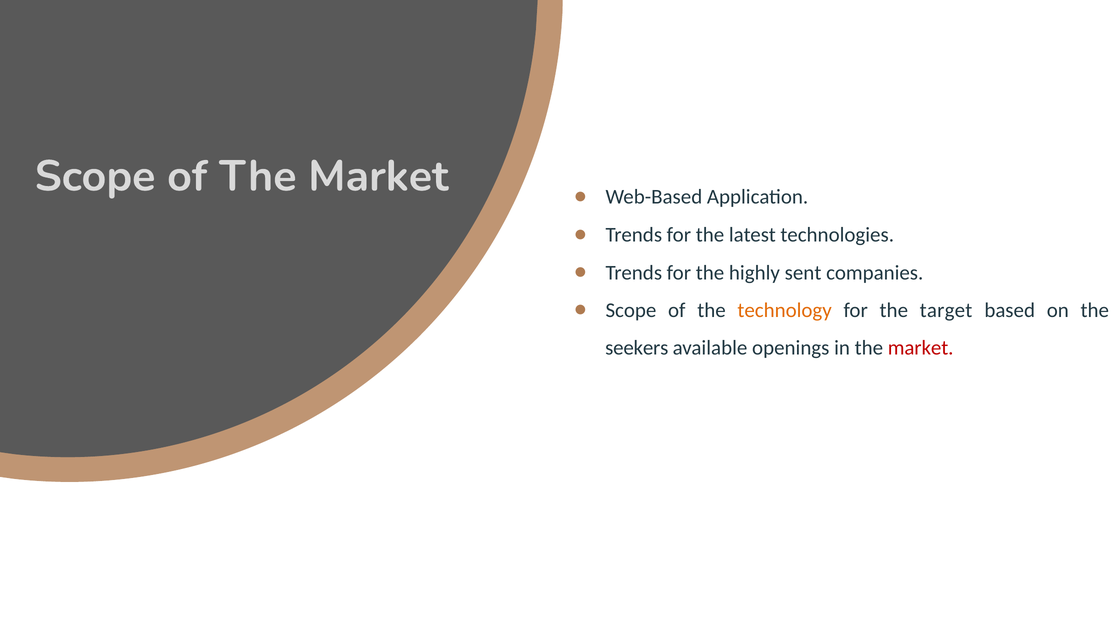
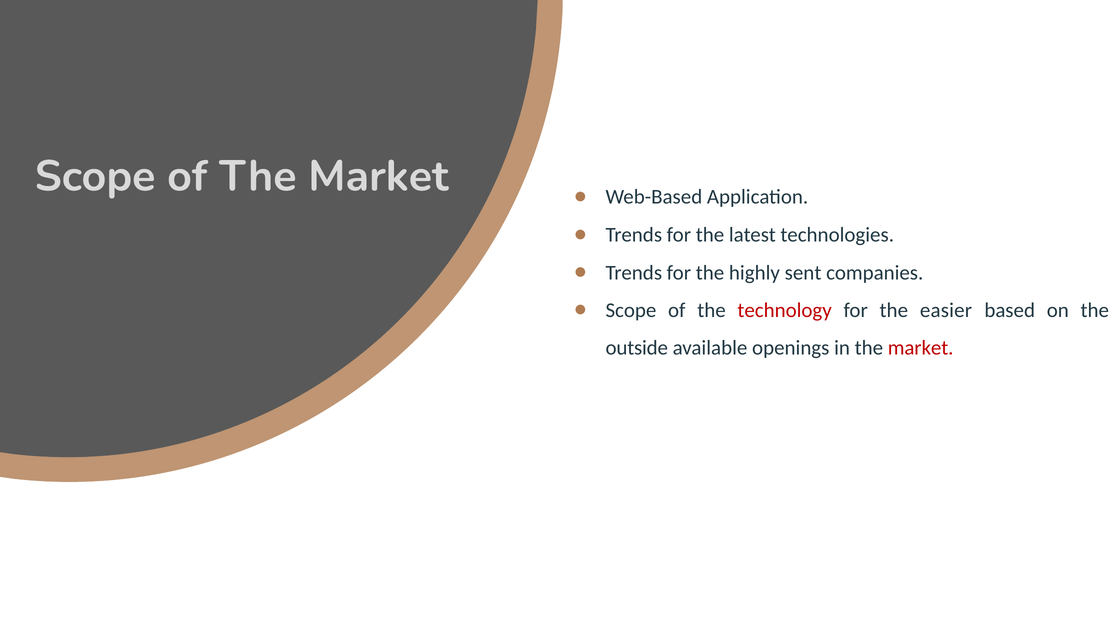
technology colour: orange -> red (785, 310)
target: target -> easier (946, 310)
seekers: seekers -> outside (637, 348)
